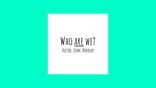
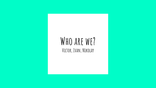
are underline: present -> none (79, 41)
